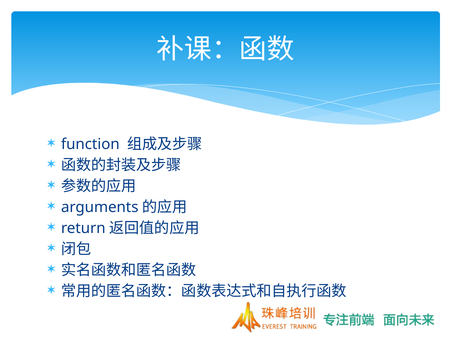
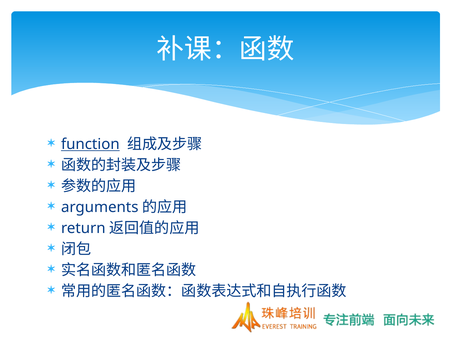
function underline: none -> present (90, 144)
